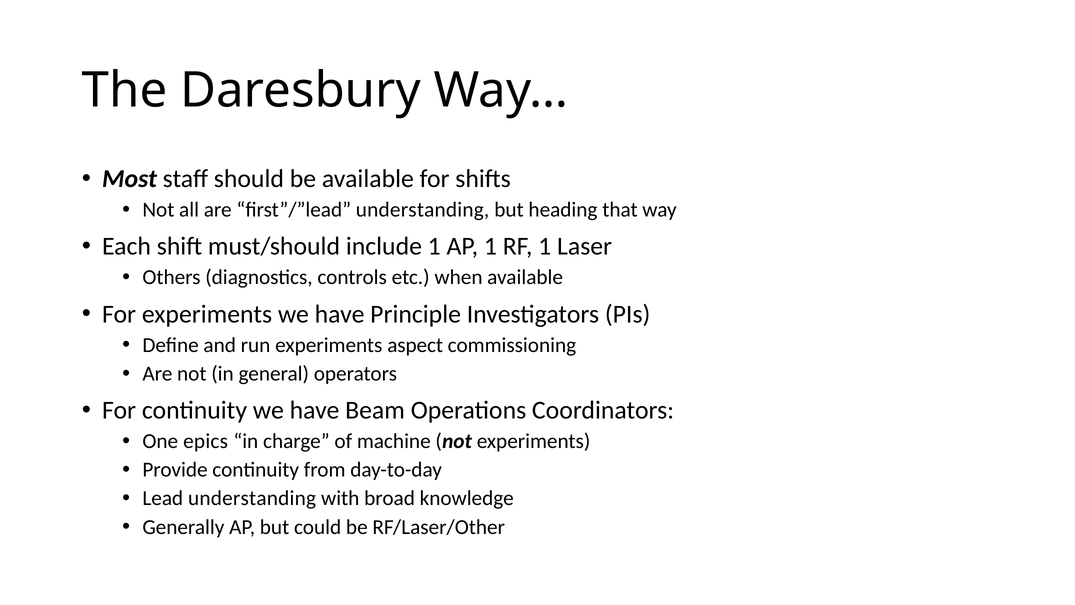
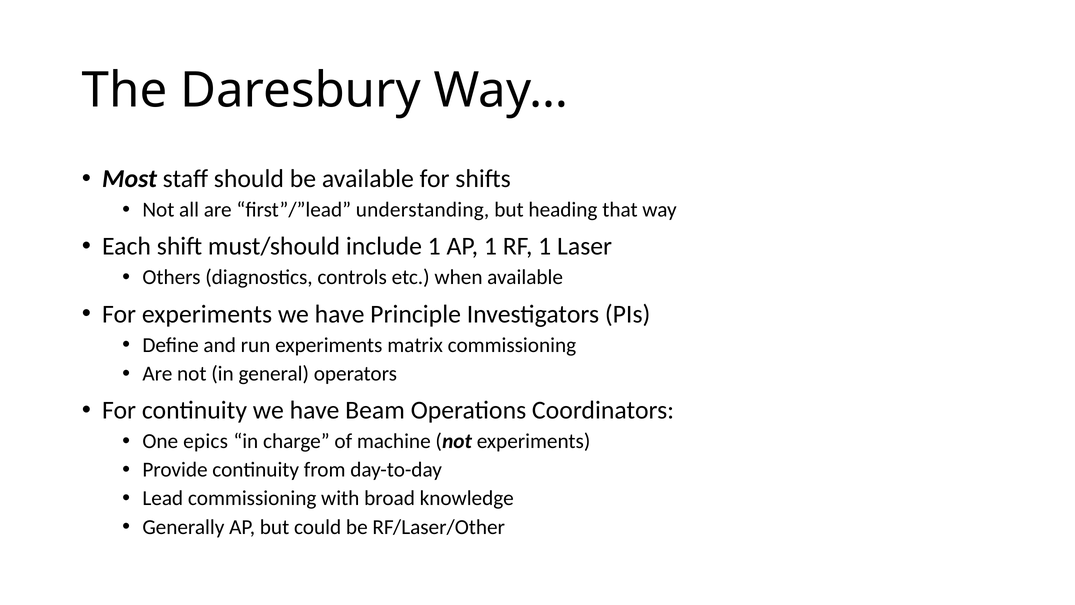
aspect: aspect -> matrix (415, 345)
Lead understanding: understanding -> commissioning (252, 498)
